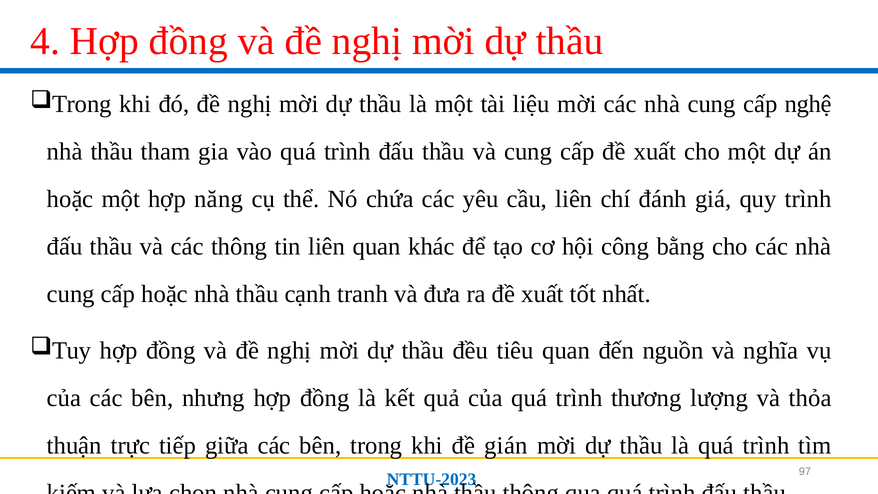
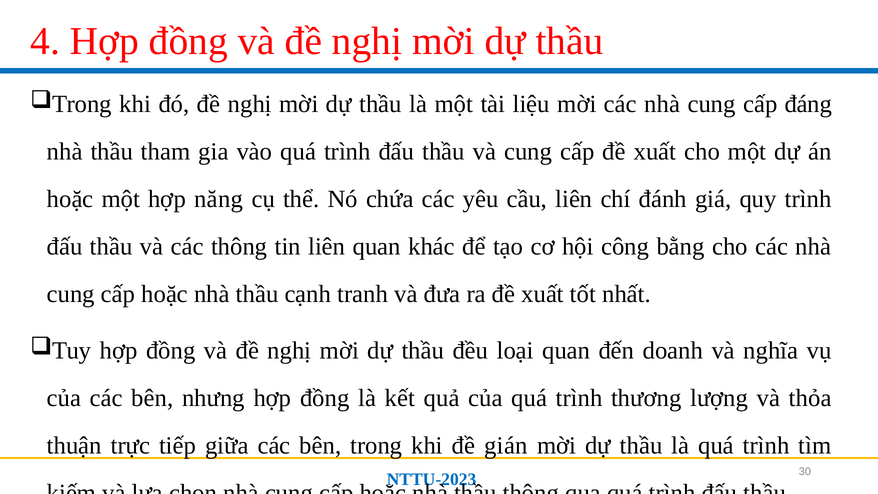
nghệ: nghệ -> đáng (808, 104)
tiêu: tiêu -> loại (515, 351)
nguồn: nguồn -> doanh (673, 351)
97: 97 -> 30 (805, 472)
